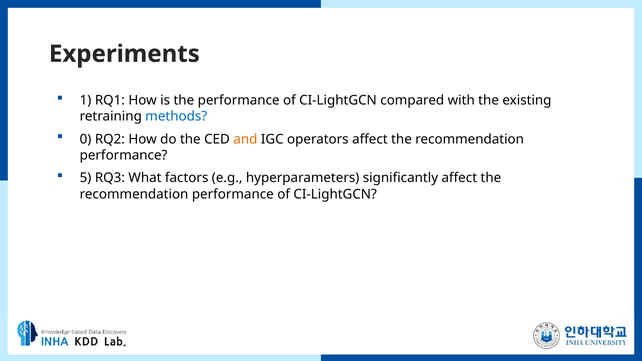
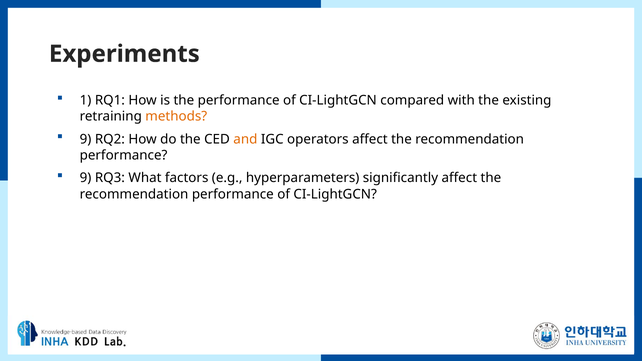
methods colour: blue -> orange (176, 116)
0: 0 -> 9 (86, 139)
5: 5 -> 9 (86, 178)
